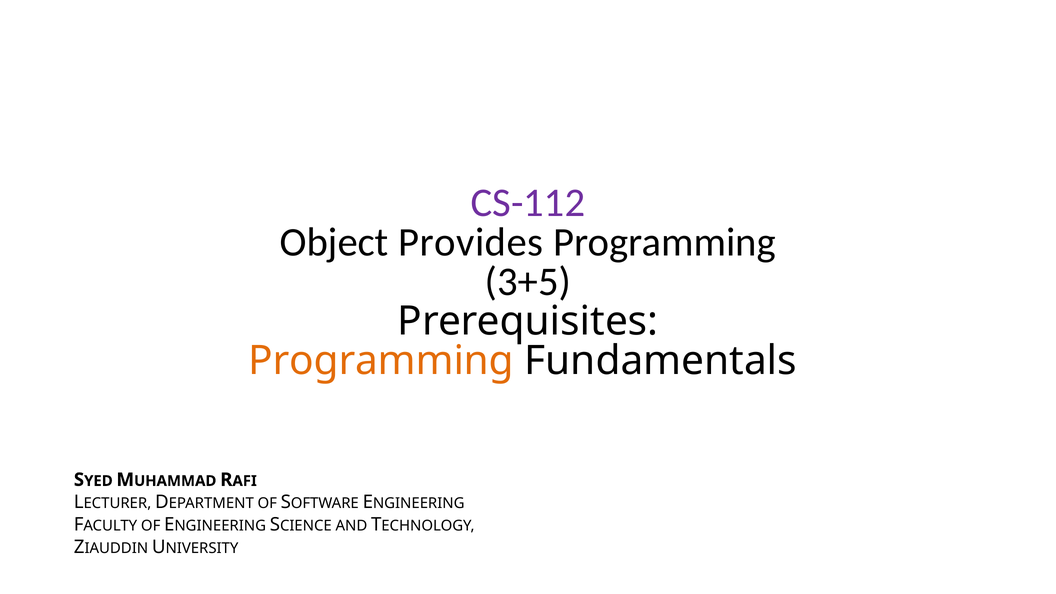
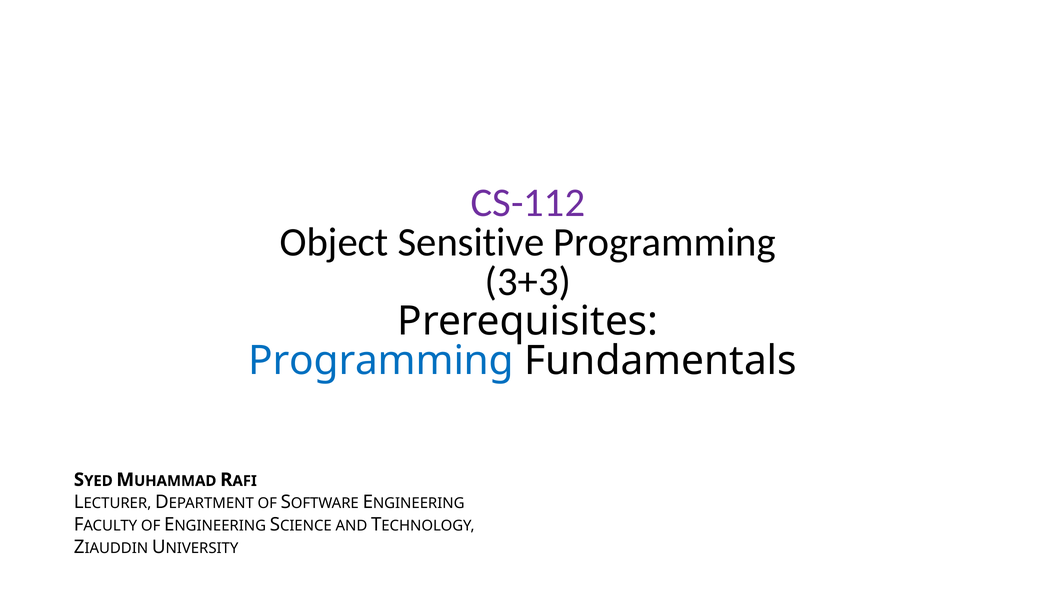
Provides: Provides -> Sensitive (471, 242)
3+5: 3+5 -> 3+3 (528, 282)
Programming colour: orange -> blue (381, 361)
